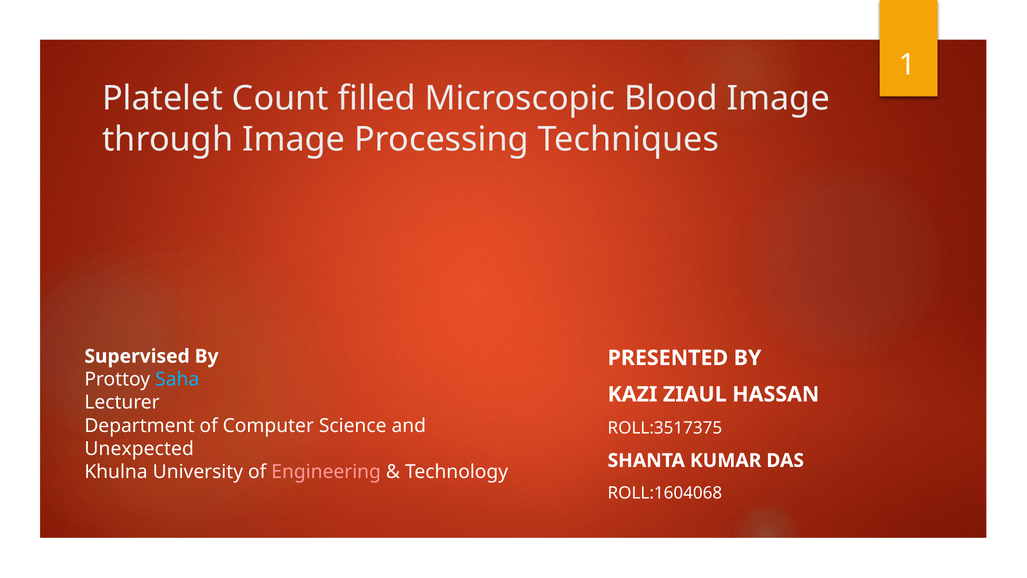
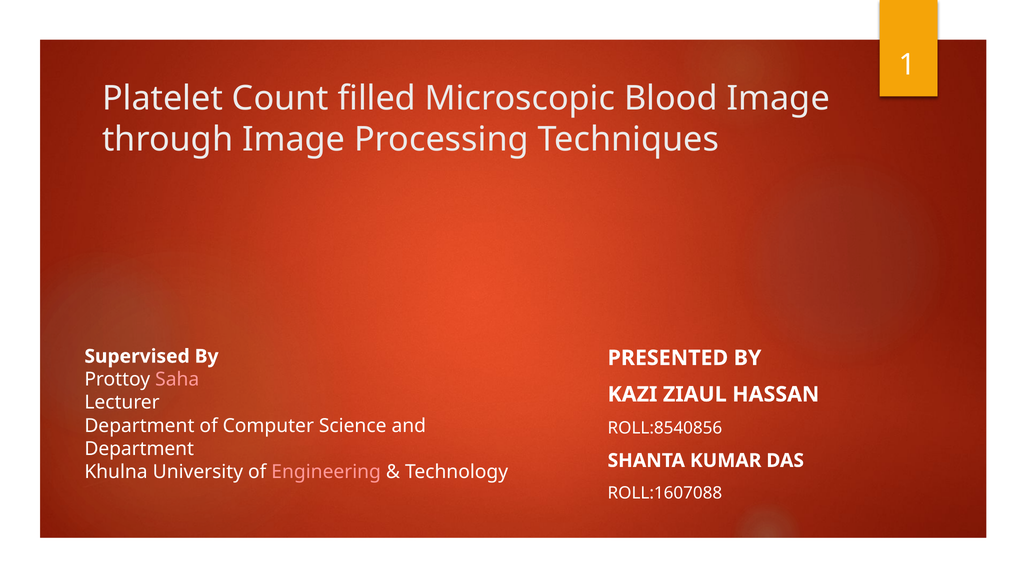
Saha colour: light blue -> pink (177, 379)
ROLL:3517375: ROLL:3517375 -> ROLL:8540856 (665, 428)
Unexpected: Unexpected -> Department (139, 449)
ROLL:1604068: ROLL:1604068 -> ROLL:1607088 (665, 493)
